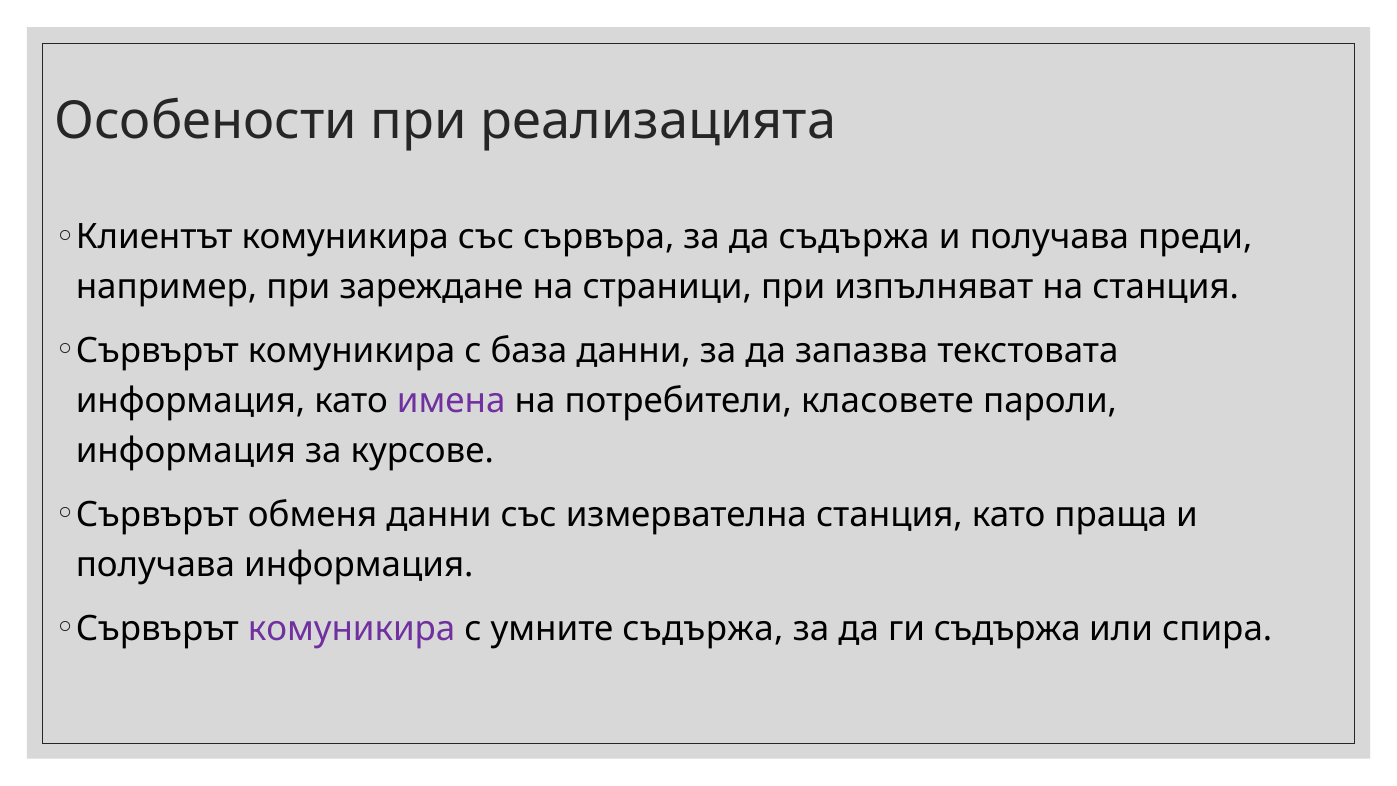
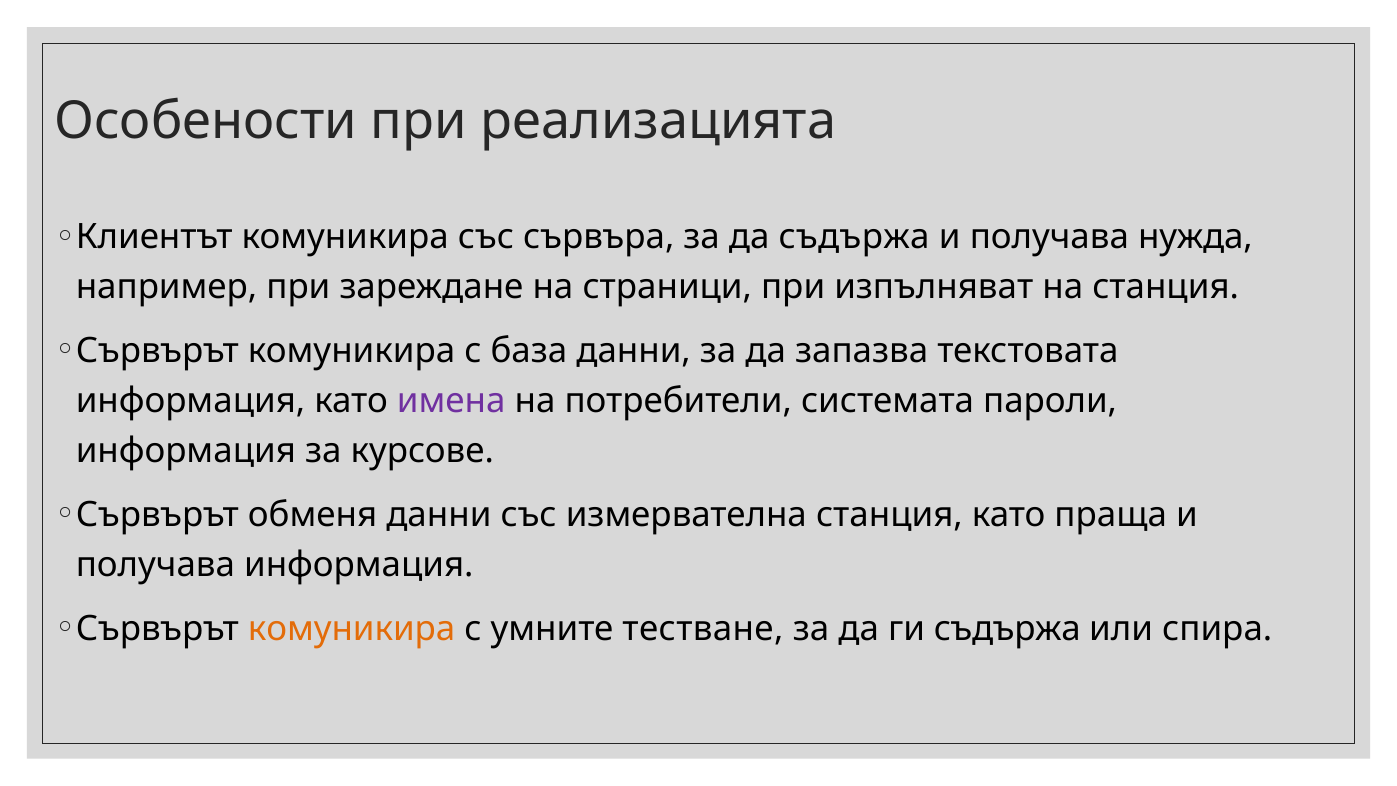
преди: преди -> нужда (1195, 237)
класовете: класовете -> системата (888, 401)
комуникира colour: purple -> orange (352, 628)
умните съдържа: съдържа -> тестване (703, 628)
